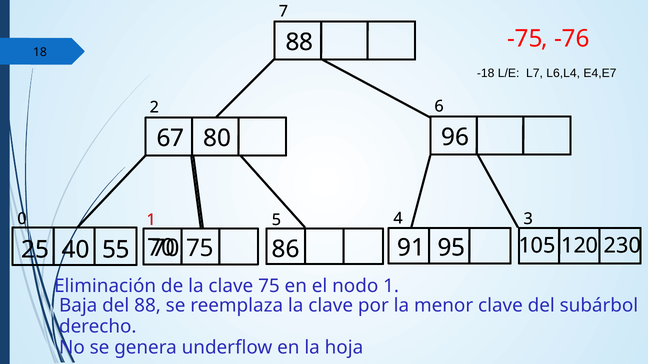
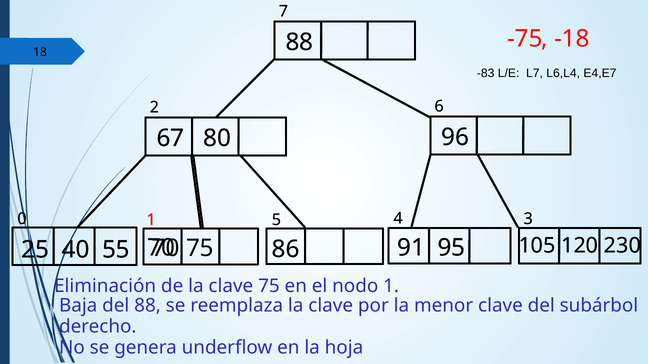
-76: -76 -> -18 (572, 39)
-18: -18 -> -83 (486, 73)
